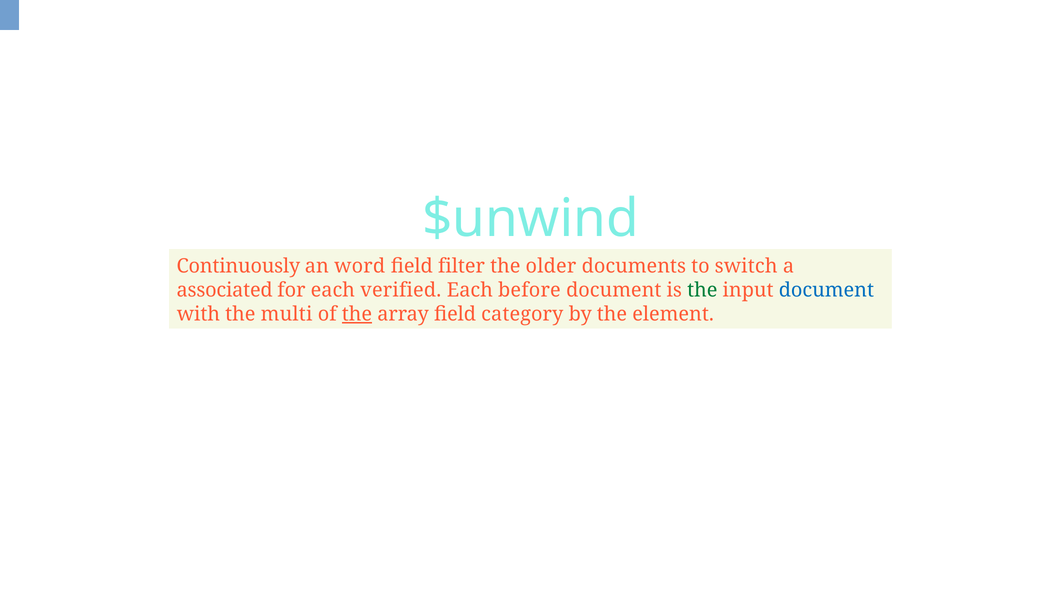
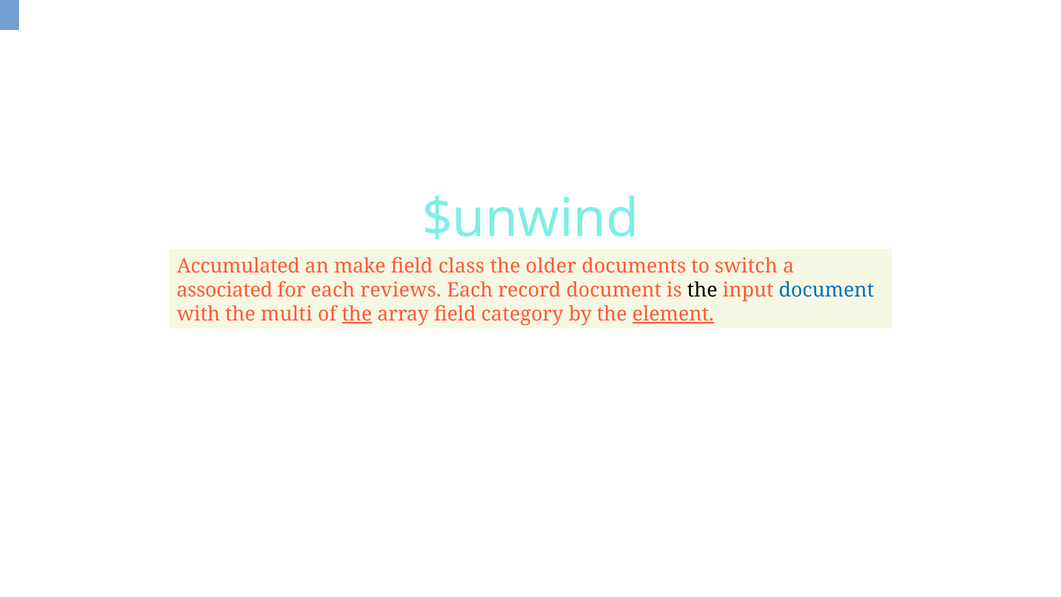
Continuously: Continuously -> Accumulated (238, 266)
word: word -> make (360, 266)
filter: filter -> class (461, 266)
verified: verified -> reviews (401, 290)
before: before -> record (529, 290)
the colour: green -> black (702, 290)
element underline: none -> present (673, 314)
